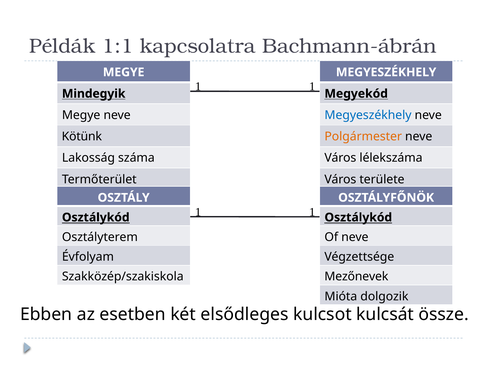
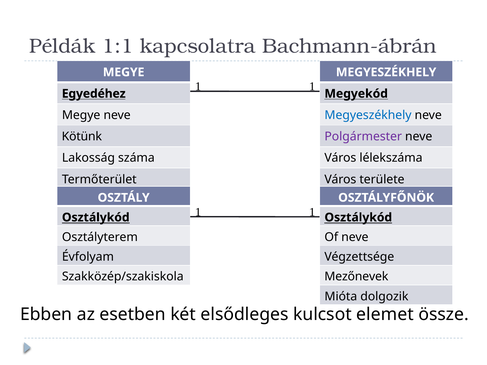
Mindegyik: Mindegyik -> Egyedéhez (94, 94)
Polgármester colour: orange -> purple (363, 137)
kulcsát: kulcsát -> elemet (385, 315)
